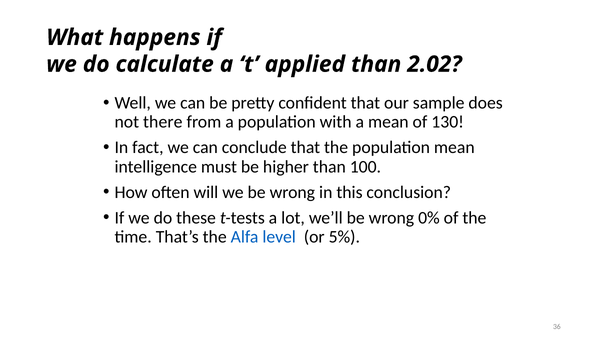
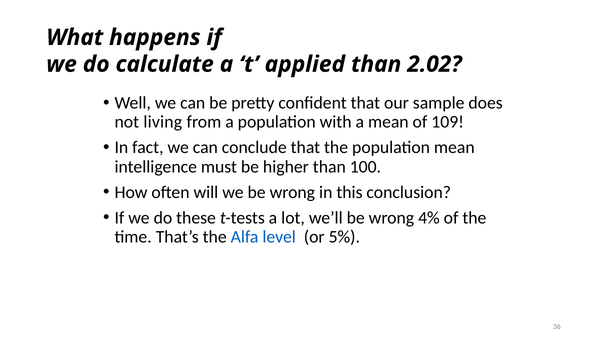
there: there -> living (163, 122)
130: 130 -> 109 (448, 122)
0%: 0% -> 4% (429, 217)
